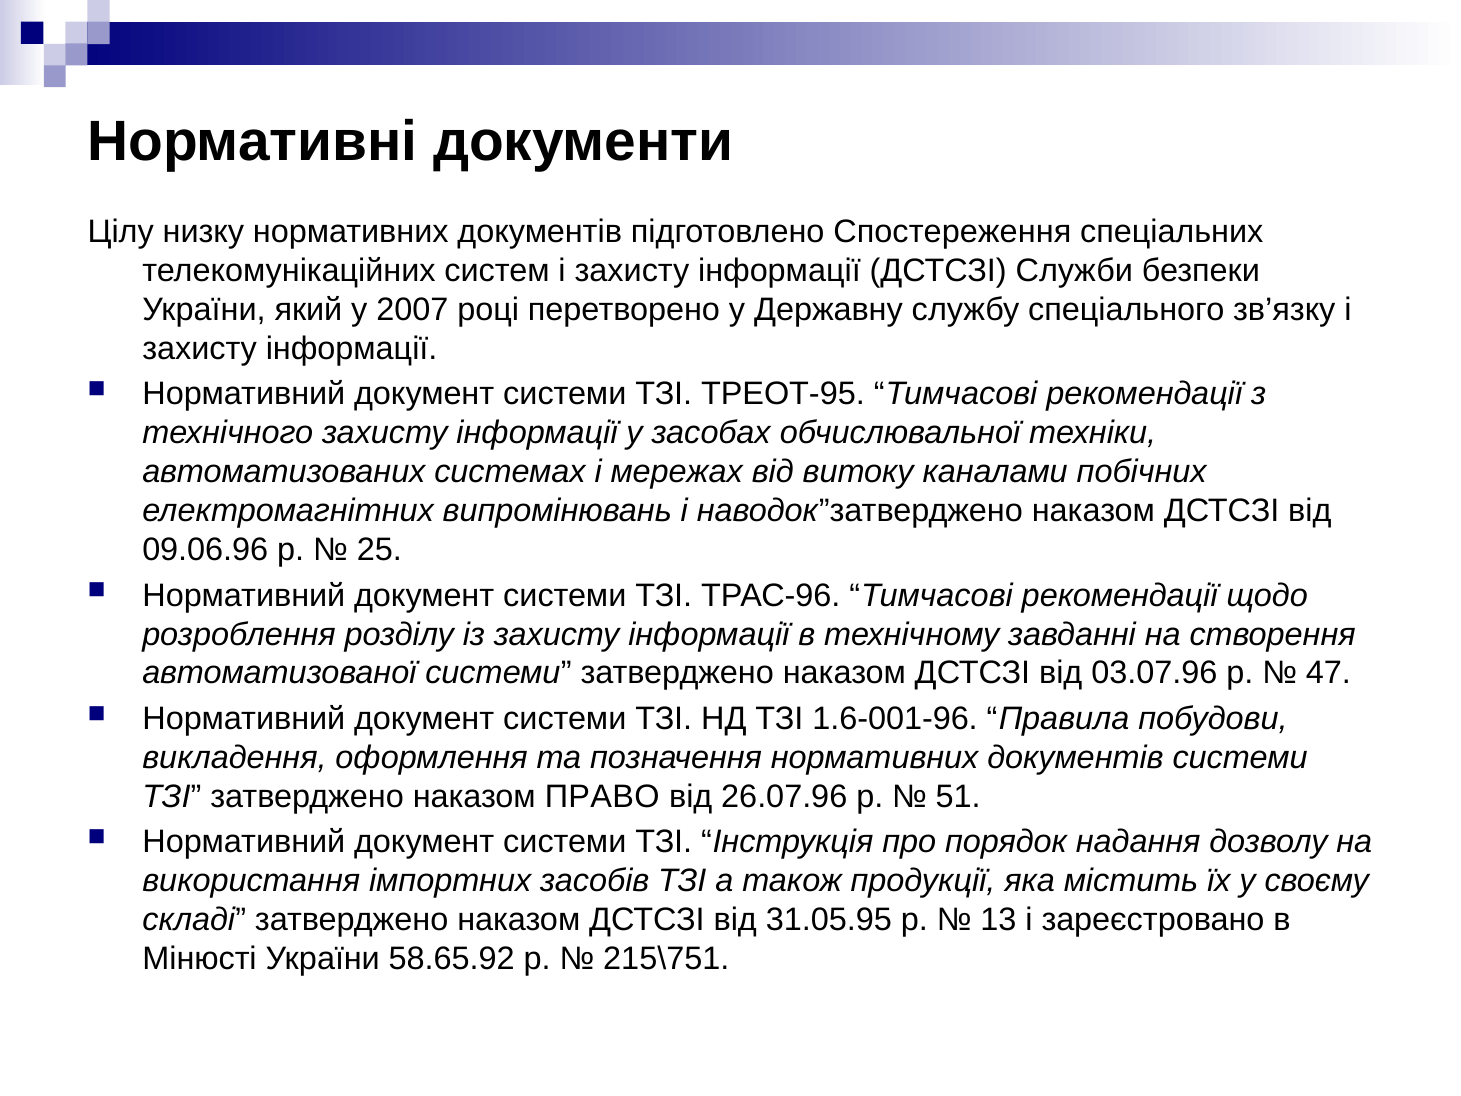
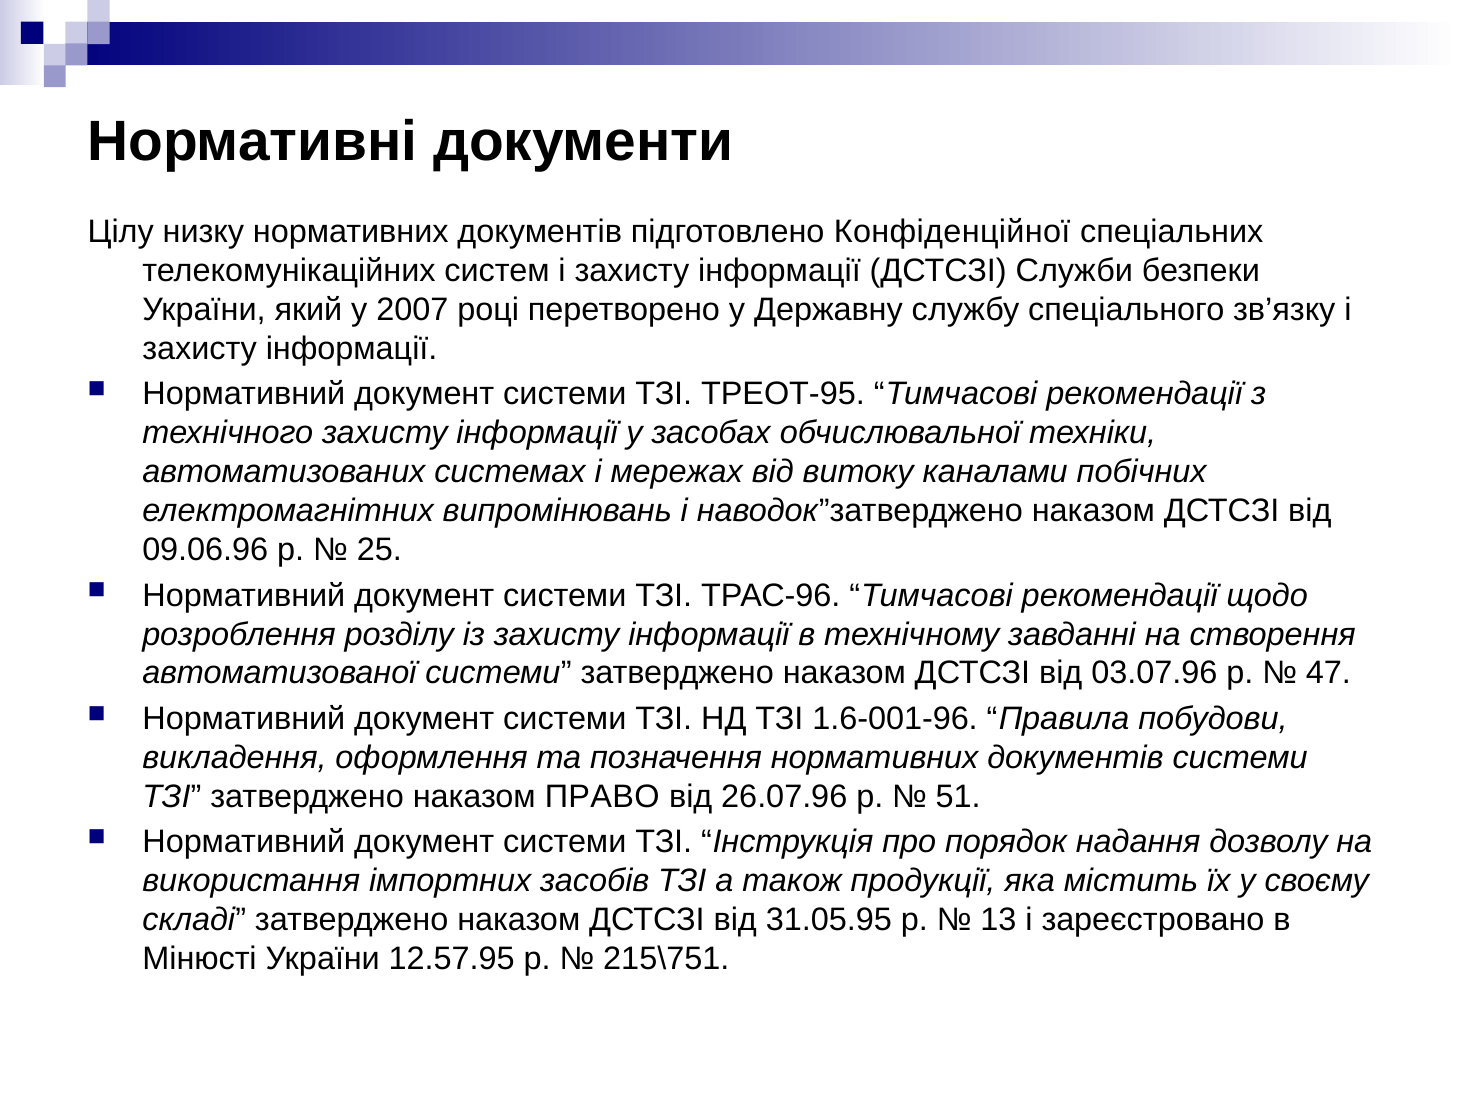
Спостереження: Спостереження -> Конфіденційної (952, 232)
58.65.92: 58.65.92 -> 12.57.95 (452, 959)
